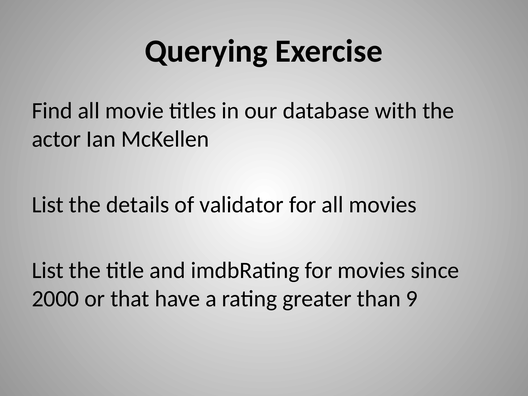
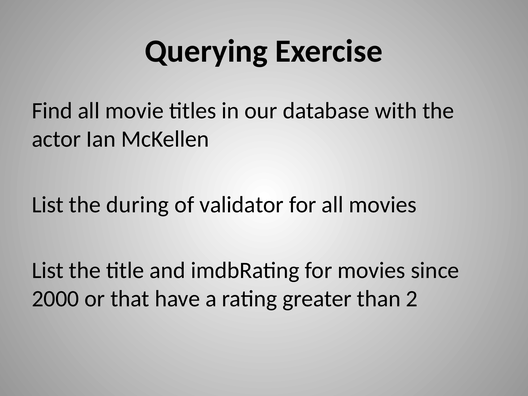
details: details -> during (138, 205)
9: 9 -> 2 (412, 299)
